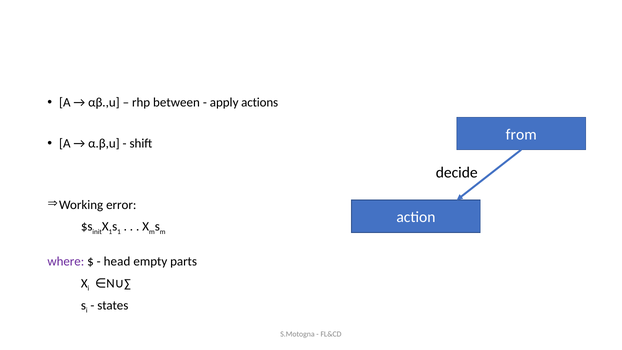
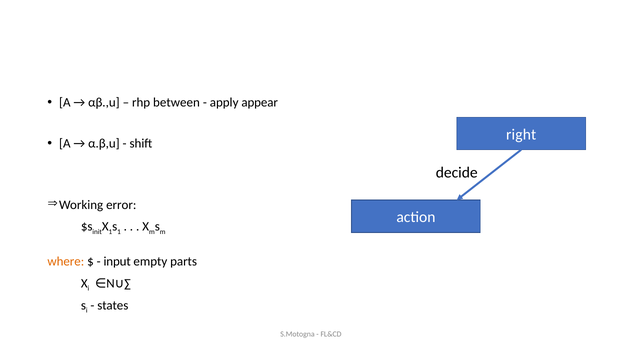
actions: actions -> appear (260, 102)
from: from -> right (521, 135)
where colour: purple -> orange (66, 261)
head: head -> input (117, 261)
